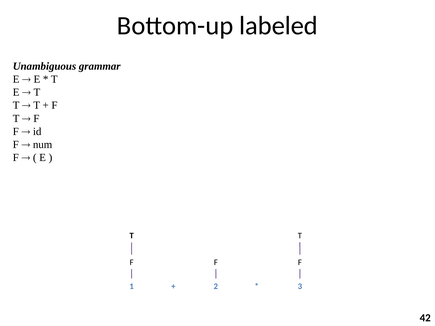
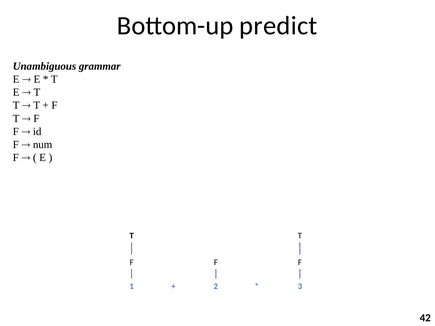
labeled: labeled -> predict (278, 26)
